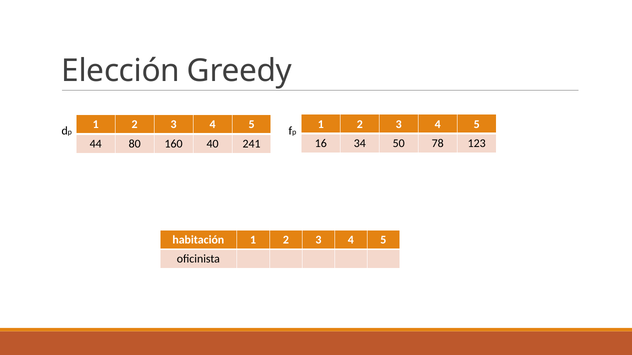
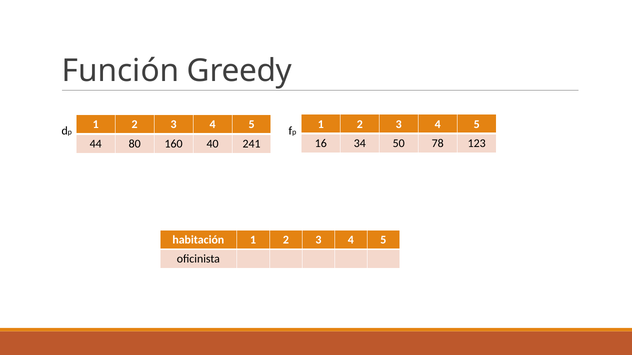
Elección: Elección -> Función (120, 71)
